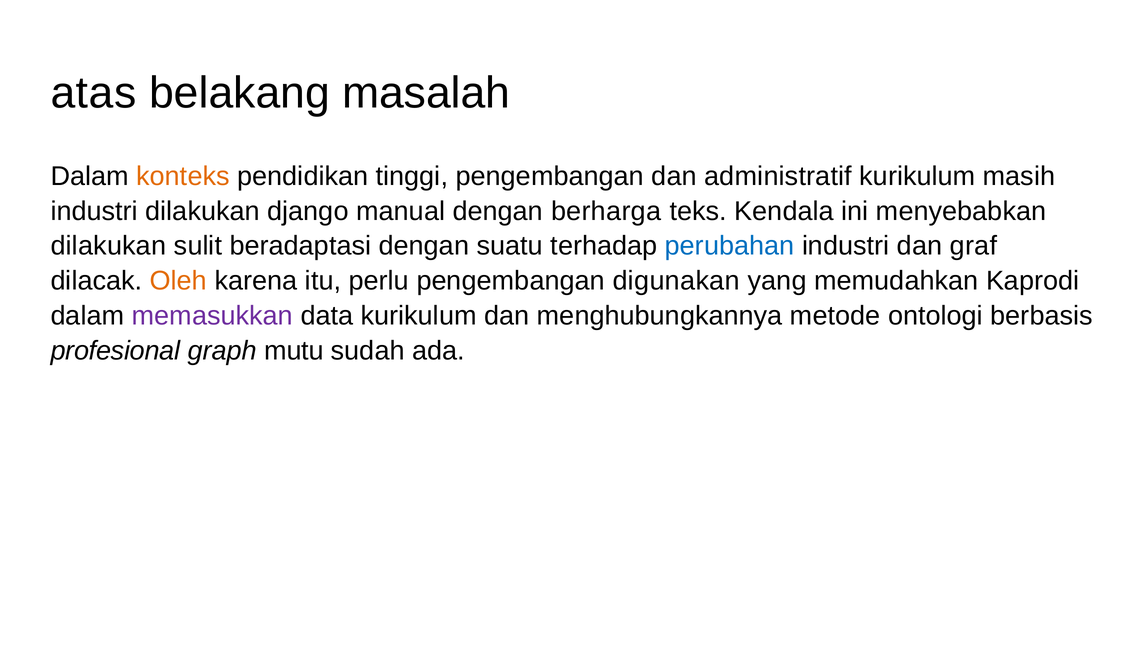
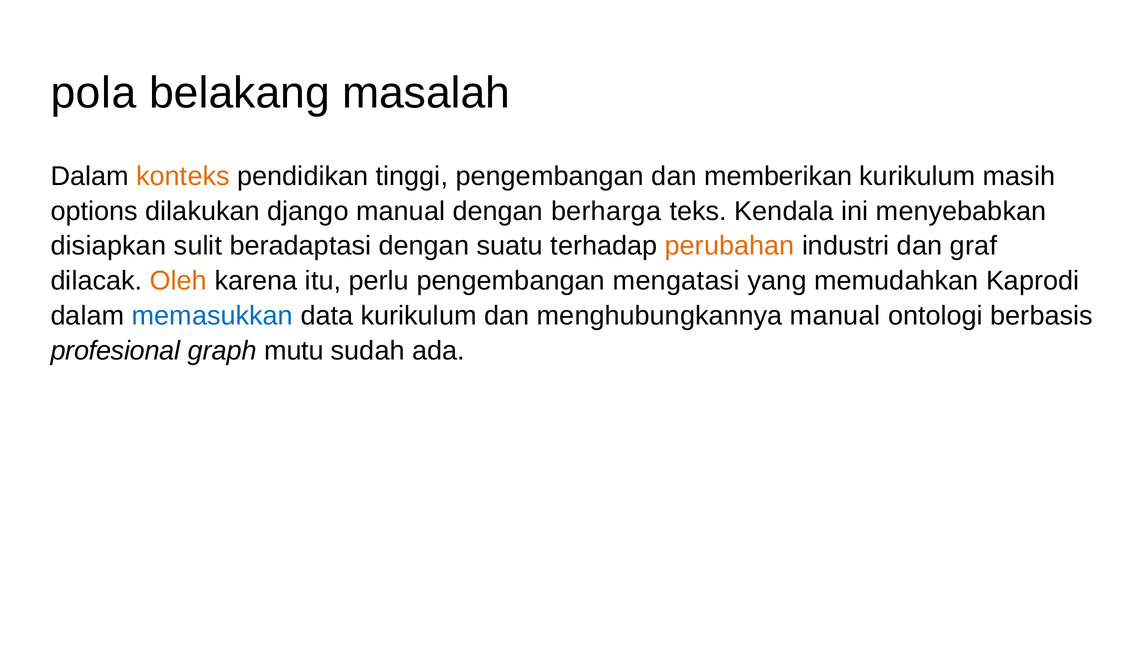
atas: atas -> pola (94, 93)
administratif: administratif -> memberikan (778, 176)
industri: industri -> options (94, 211)
dilakukan: dilakukan -> disiapkan (108, 246)
perubahan colour: blue -> orange (730, 246)
digunakan: digunakan -> mengatasi (676, 281)
memasukkan colour: purple -> blue (212, 316)
menghubungkannya metode: metode -> manual (835, 316)
